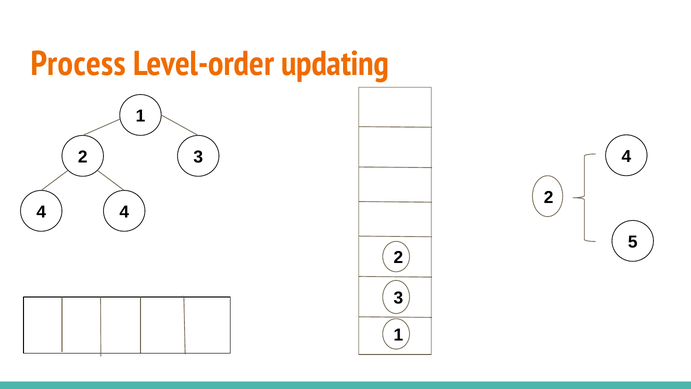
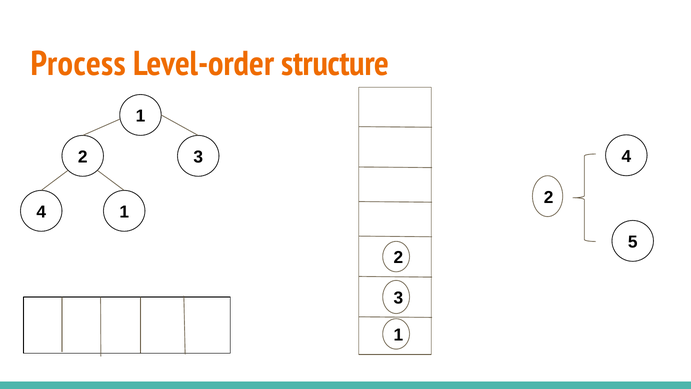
updating: updating -> structure (335, 64)
4 4: 4 -> 1 (124, 212)
